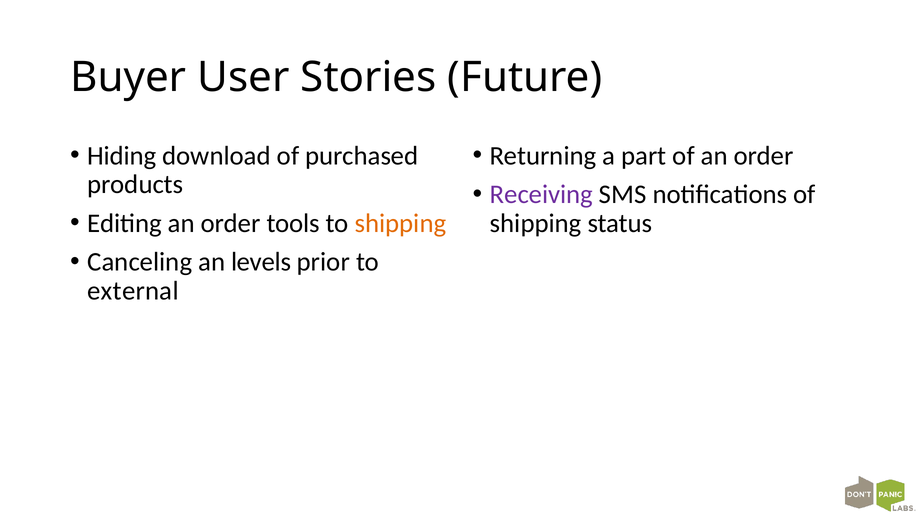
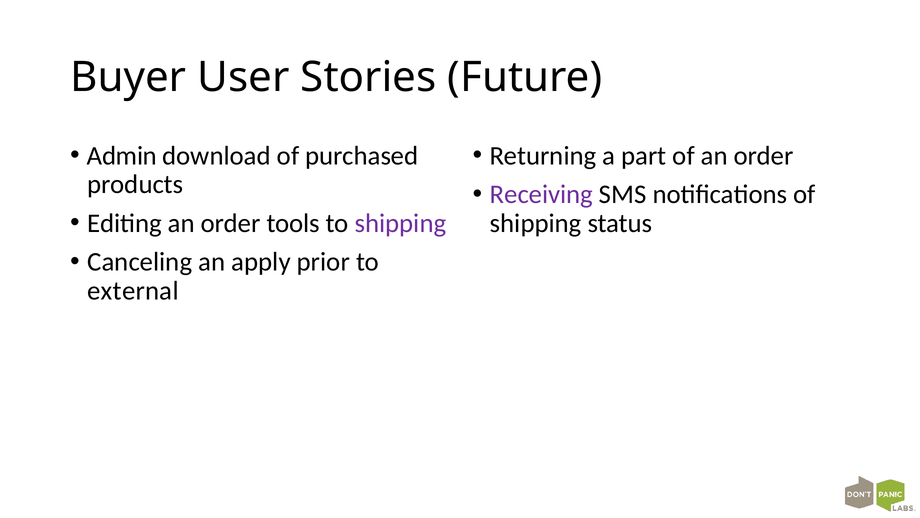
Hiding: Hiding -> Admin (122, 155)
shipping colour: orange -> purple (400, 223)
levels: levels -> apply (261, 261)
